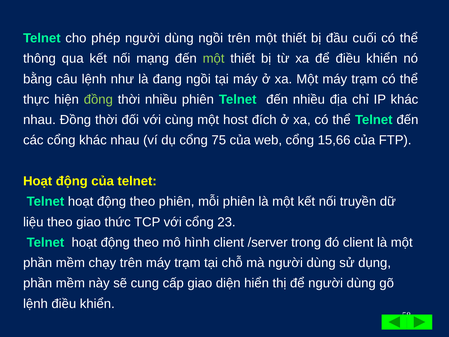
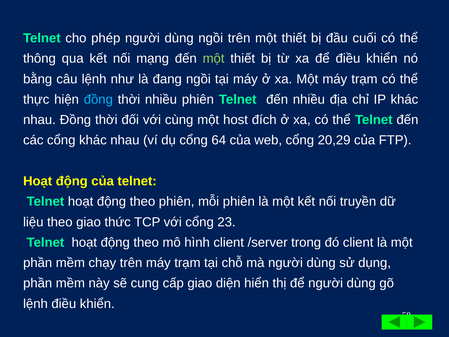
đồng colour: light green -> light blue (98, 99)
75: 75 -> 64 (219, 140)
15,66: 15,66 -> 20,29 (334, 140)
